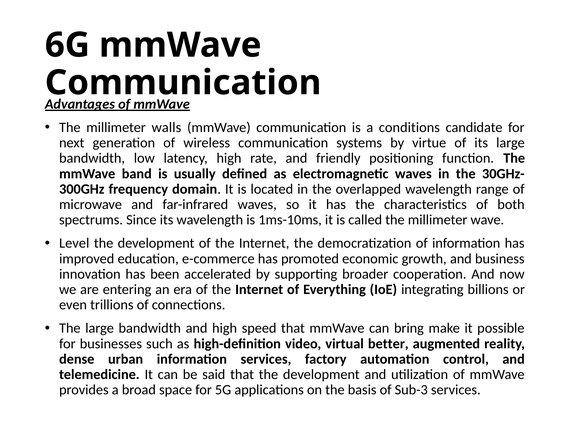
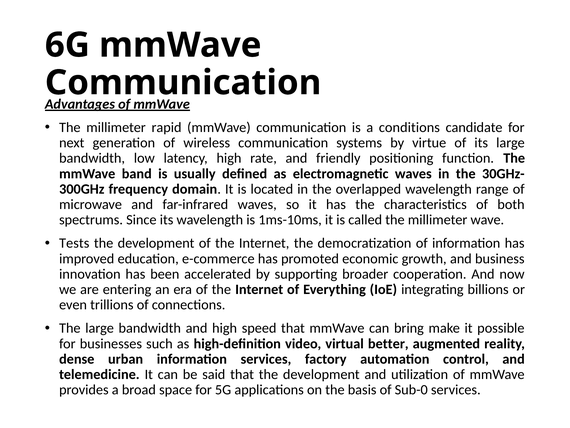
walls: walls -> rapid (167, 127)
Level: Level -> Tests (74, 243)
Sub-3: Sub-3 -> Sub-0 (411, 389)
